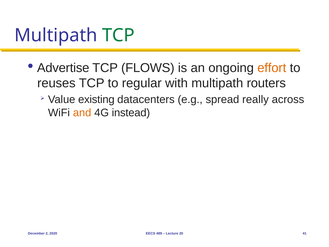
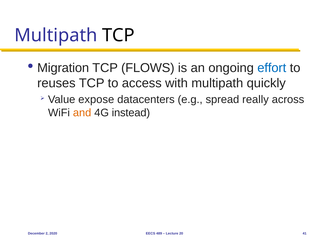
TCP colour: green -> black (118, 35)
Advertise: Advertise -> Migration (63, 68)
effort colour: orange -> blue (272, 68)
regular: regular -> access (142, 83)
routers: routers -> quickly (266, 83)
existing: existing -> expose (96, 99)
